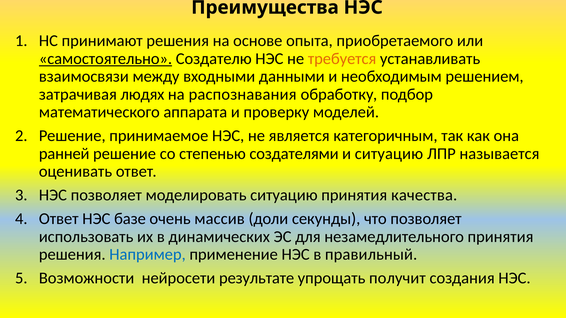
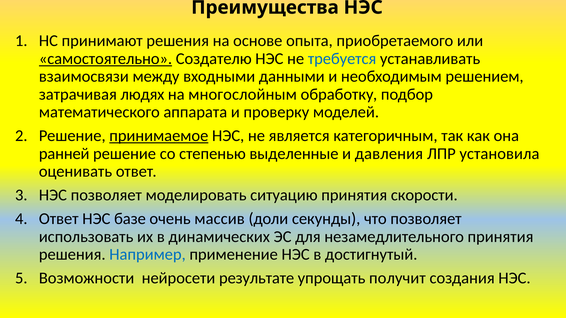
требуется colour: orange -> blue (342, 59)
распознавания: распознавания -> многослойным (243, 94)
принимаемое underline: none -> present (159, 136)
создателями: создателями -> выделенные (294, 154)
и ситуацию: ситуацию -> давления (389, 154)
называется: называется -> установила (499, 154)
качества: качества -> скорости (424, 195)
правильный: правильный -> достигнутый (371, 255)
